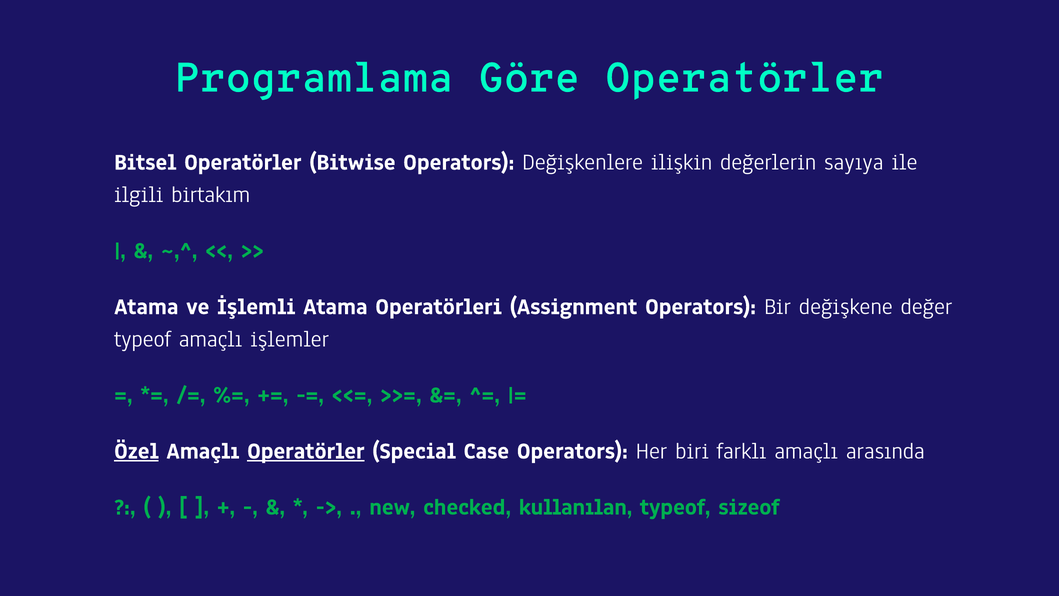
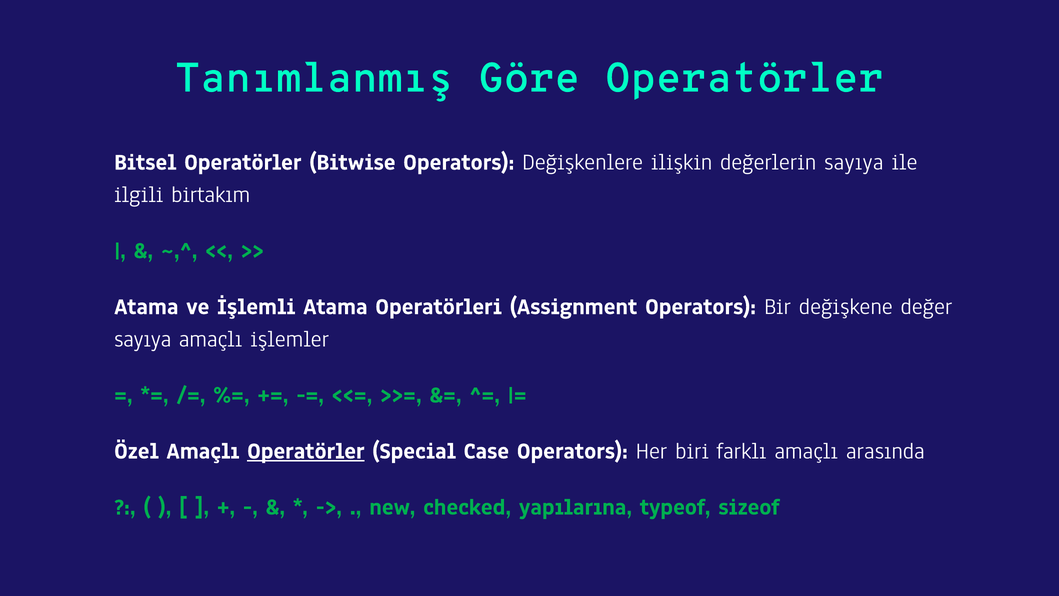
Programlama: Programlama -> Tanımlanmış (314, 78)
typeof: typeof -> sayıya (143, 339)
Özel underline: present -> none (136, 451)
kullanılan: kullanılan -> yapılarına (576, 507)
